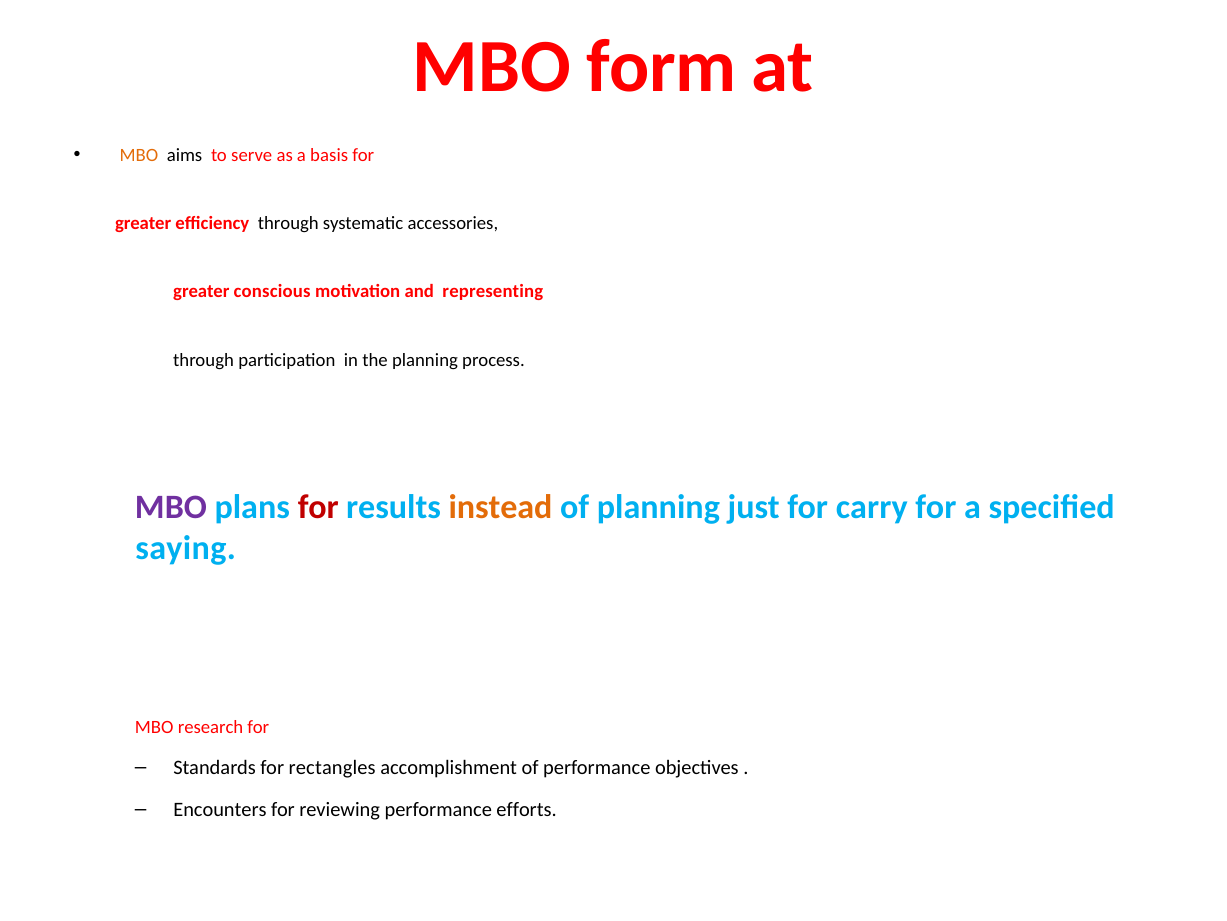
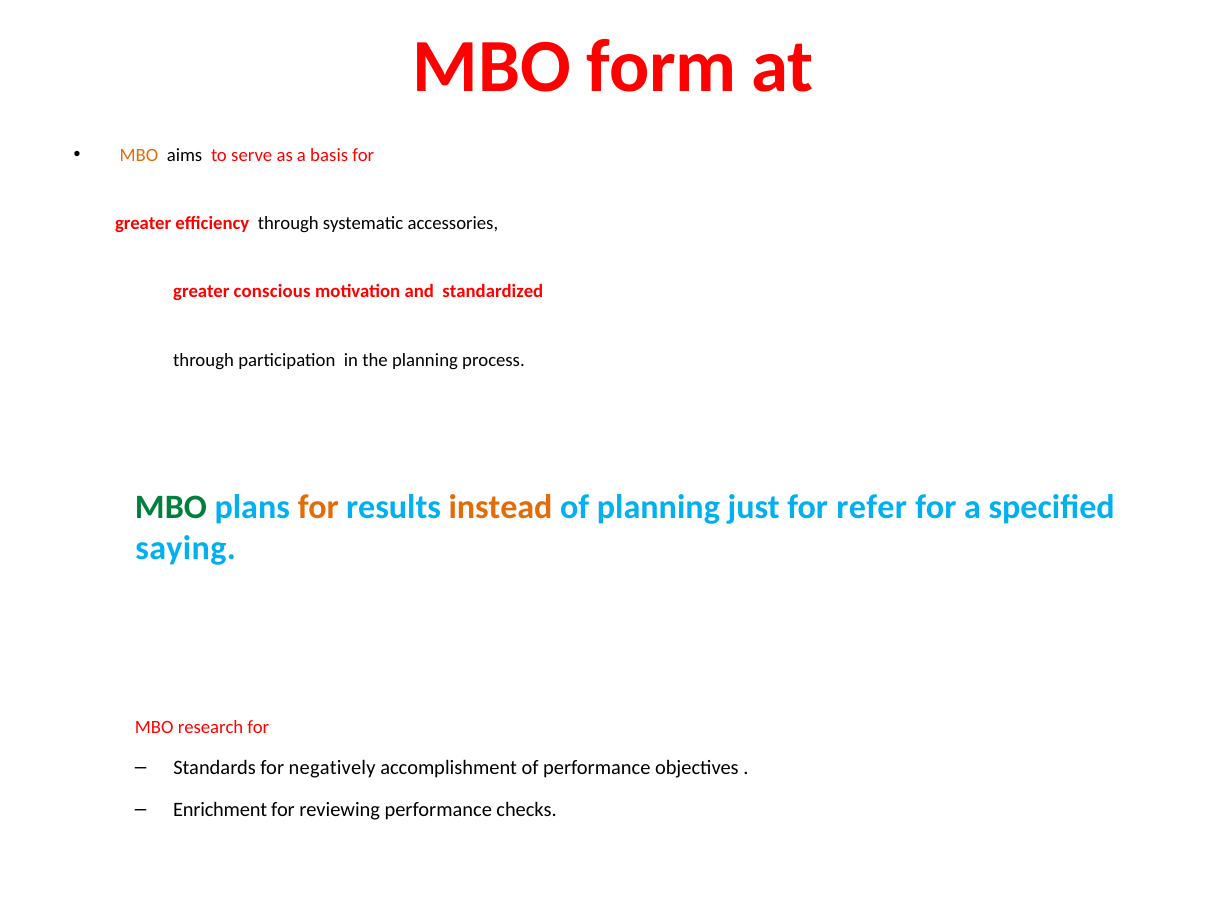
representing: representing -> standardized (493, 291)
MBO colour: purple -> green (171, 507)
for colour: red -> orange (318, 507)
carry: carry -> refer (872, 507)
rectangles: rectangles -> negatively (332, 767)
Encounters: Encounters -> Enrichment (220, 809)
efforts: efforts -> checks (527, 809)
